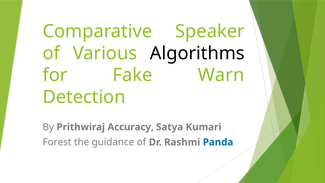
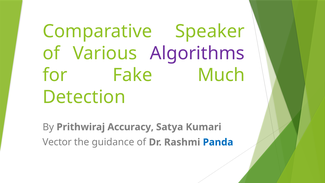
Algorithms colour: black -> purple (197, 53)
Warn: Warn -> Much (221, 75)
Forest: Forest -> Vector (57, 142)
